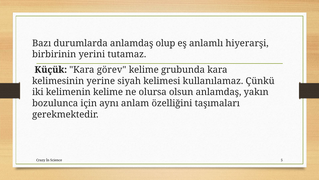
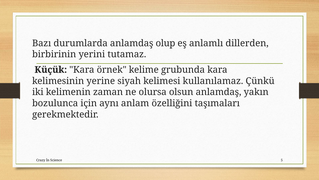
hiyerarşi: hiyerarşi -> dillerden (247, 43)
görev: görev -> örnek (112, 70)
kelimenin kelime: kelime -> zaman (108, 92)
